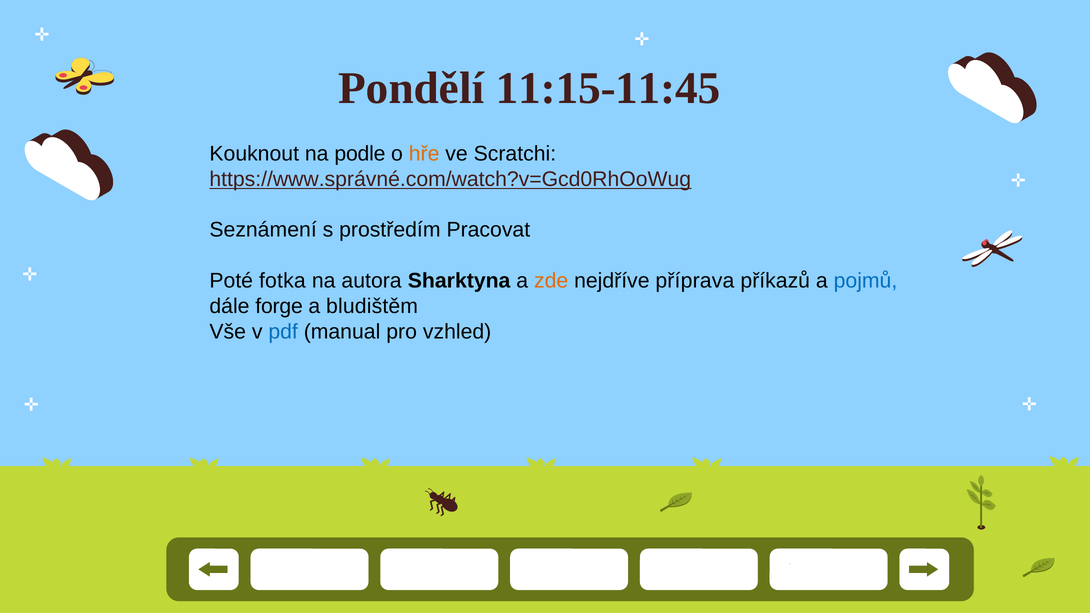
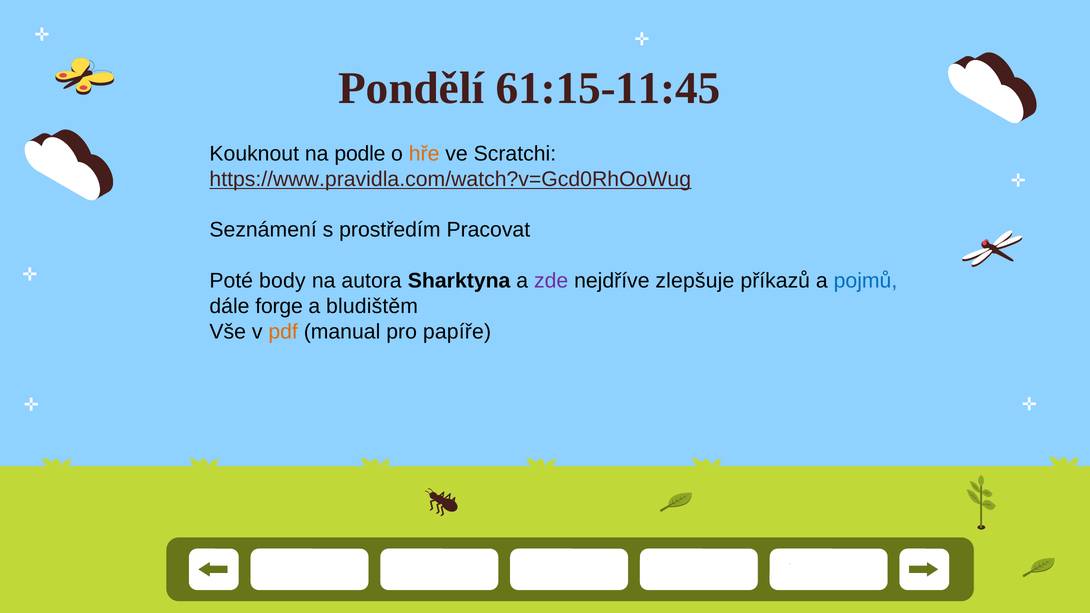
11:15-11:45: 11:15-11:45 -> 61:15-11:45 (608, 88)
https://www.správné.com/watch?v=Gcd0RhOoWug: https://www.správné.com/watch?v=Gcd0RhOoWug -> https://www.pravidla.com/watch?v=Gcd0RhOoWug (450, 179)
fotka: fotka -> body (282, 281)
zde colour: orange -> purple (551, 281)
příprava: příprava -> zlepšuje (695, 281)
pdf colour: blue -> orange (283, 332)
vzhled: vzhled -> papíře (457, 332)
